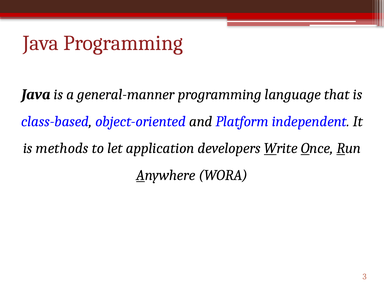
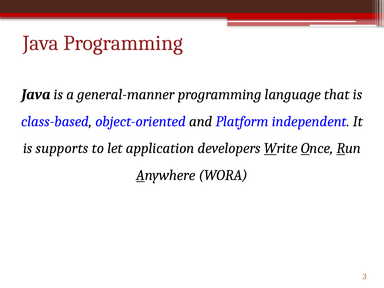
methods: methods -> supports (62, 148)
